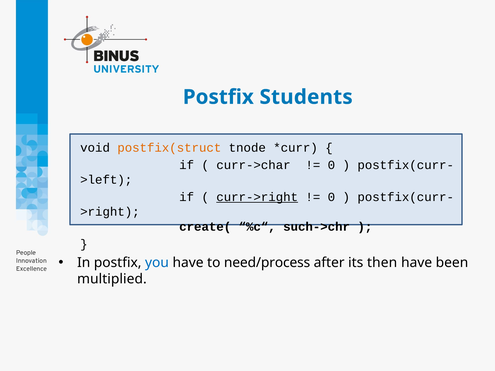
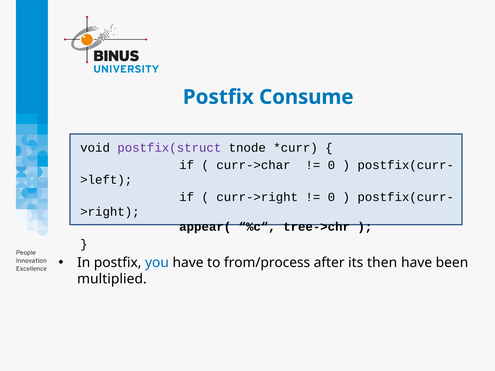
Students: Students -> Consume (306, 97)
postfix(struct colour: orange -> purple (169, 148)
curr->right underline: present -> none (257, 197)
create(: create( -> appear( (205, 227)
such->chr: such->chr -> tree->chr (317, 227)
need/process: need/process -> from/process (267, 263)
